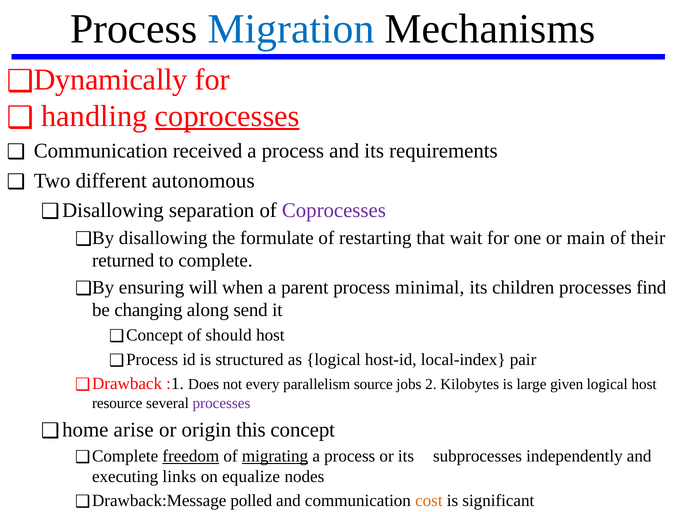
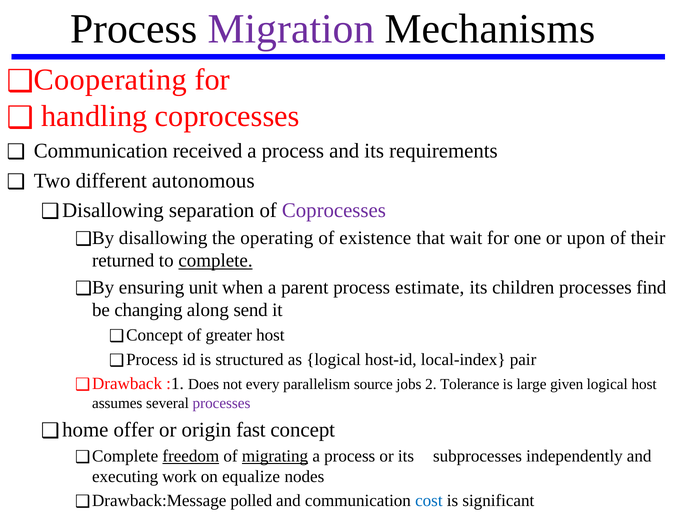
Migration colour: blue -> purple (291, 29)
Dynamically: Dynamically -> Cooperating (110, 80)
coprocesses underline: present -> none (227, 116)
formulate: formulate -> operating (277, 238)
restarting: restarting -> existence (375, 238)
main: main -> upon (586, 238)
complete underline: none -> present (216, 260)
will: will -> unit (203, 287)
minimal: minimal -> estimate (430, 287)
should: should -> greater (229, 335)
Kilobytes: Kilobytes -> Tolerance (470, 384)
resource: resource -> assumes (117, 403)
arise: arise -> offer (134, 429)
this: this -> fast (251, 429)
links: links -> work (180, 476)
cost colour: orange -> blue (429, 500)
